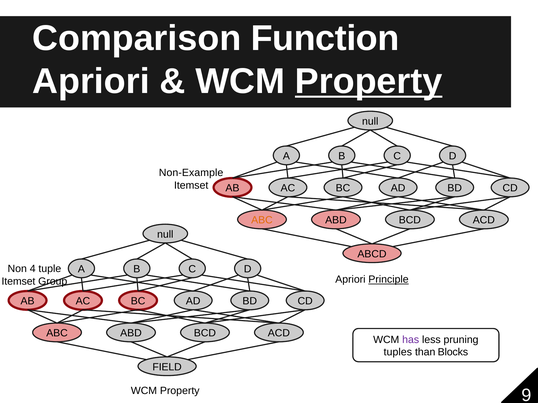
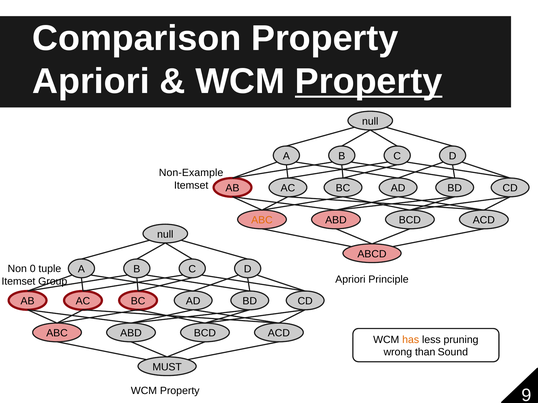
Comparison Function: Function -> Property (325, 38)
4: 4 -> 0 (33, 269)
Principle underline: present -> none (388, 280)
has colour: purple -> orange (411, 340)
tuples: tuples -> wrong (398, 353)
Blocks: Blocks -> Sound (453, 353)
FIELD: FIELD -> MUST (167, 367)
